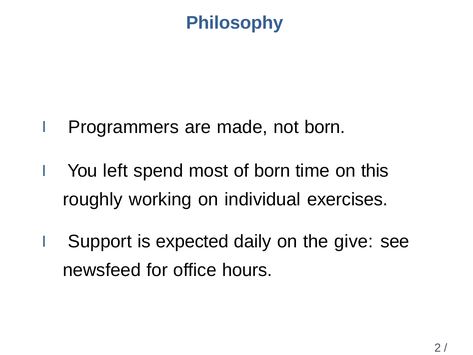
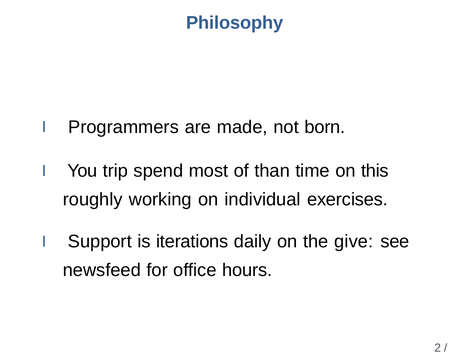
left: left -> trip (115, 171)
of born: born -> than (272, 171)
expected: expected -> iterations (192, 242)
